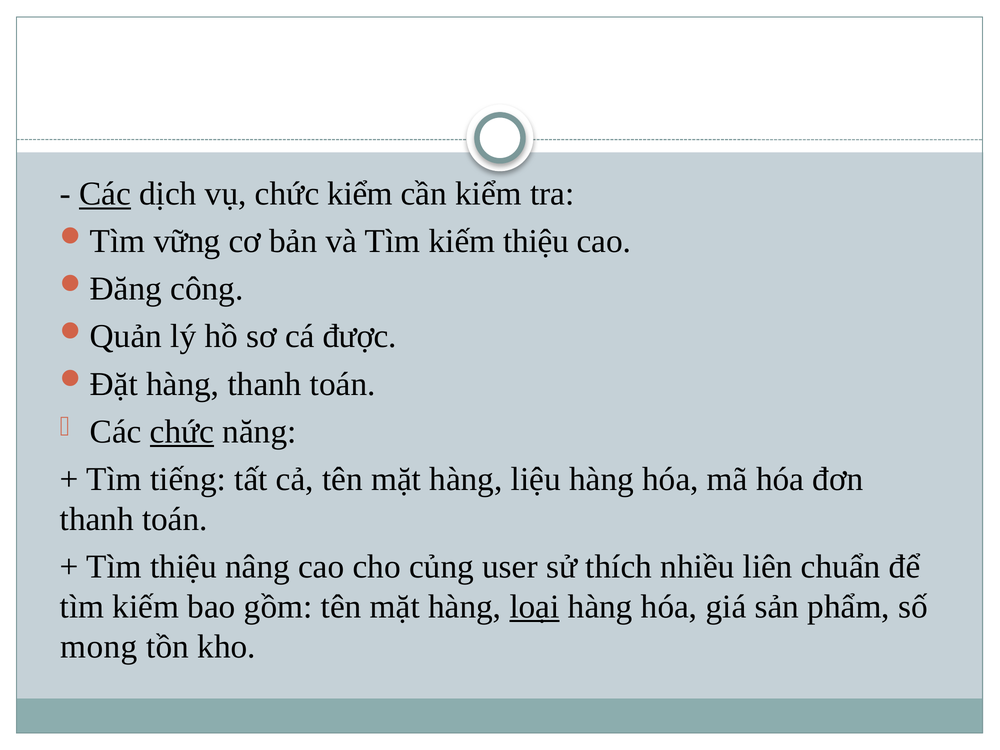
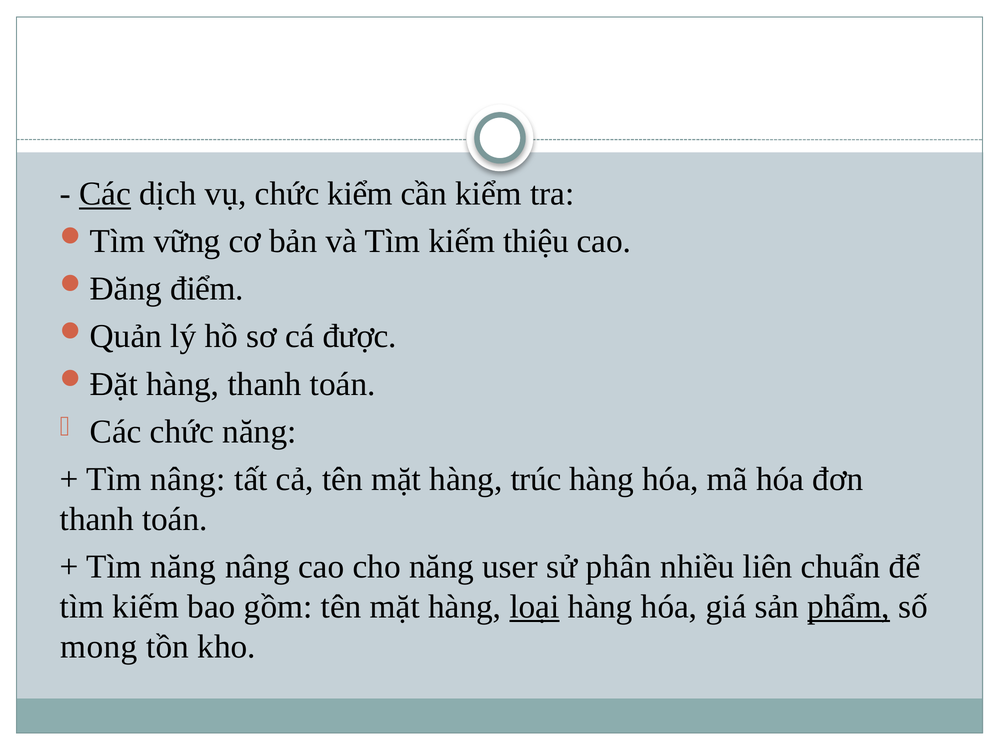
công: công -> điểm (207, 289)
chức underline: present -> none (182, 432)
Tìm tiếng: tiếng -> nâng (188, 479)
liệu: liệu -> trúc (536, 479)
Tìm thiệu: thiệu -> năng (183, 567)
cho củng: củng -> năng (442, 567)
thích: thích -> phân (619, 567)
phẩm underline: none -> present (849, 607)
